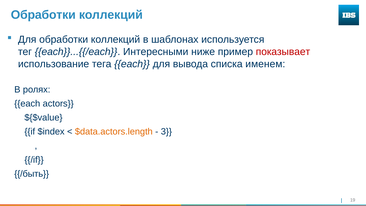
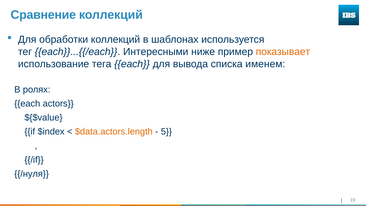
Обработки: Обработки -> Сравнение (43, 15)
показывает colour: red -> orange (283, 52)
3: 3 -> 5 (166, 132)
/быть: /быть -> /нуля (32, 174)
